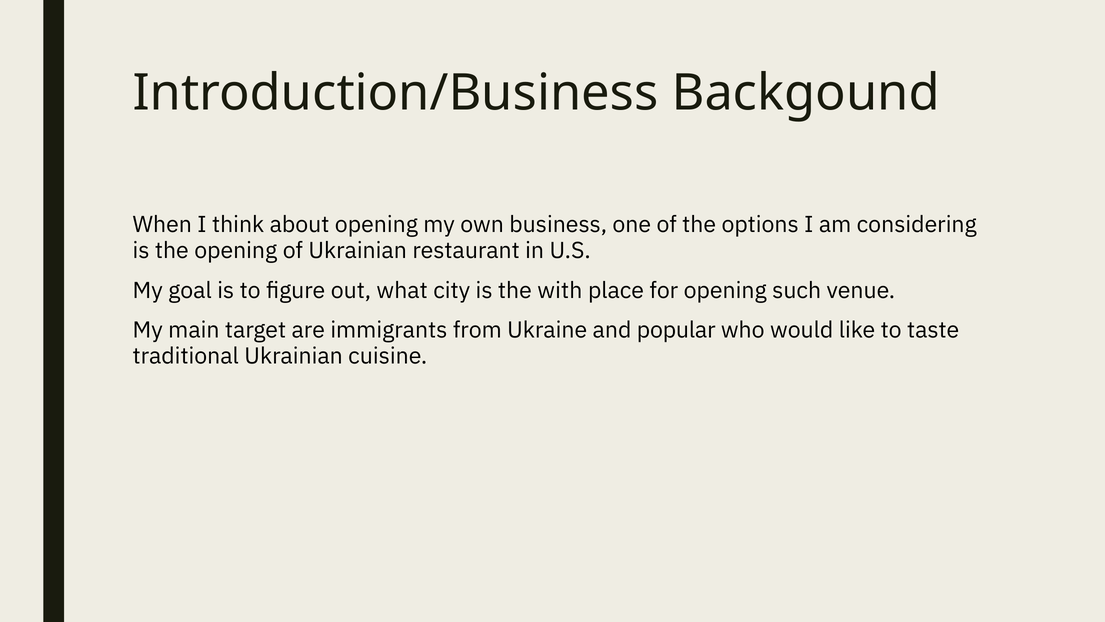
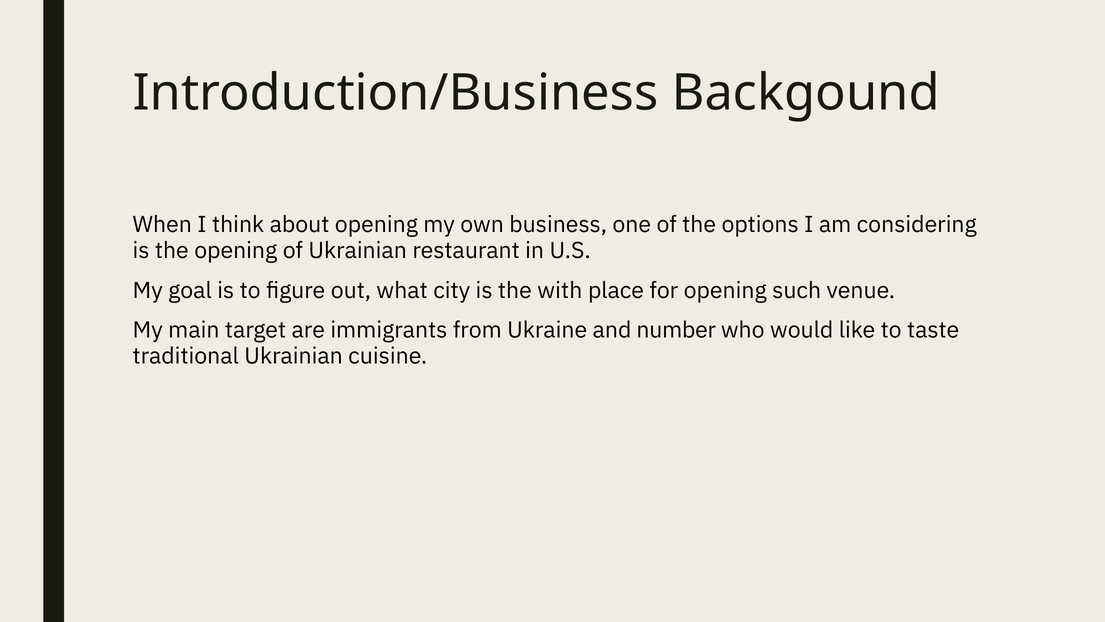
popular: popular -> number (676, 330)
